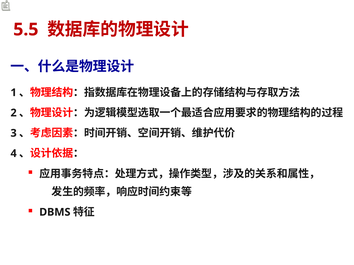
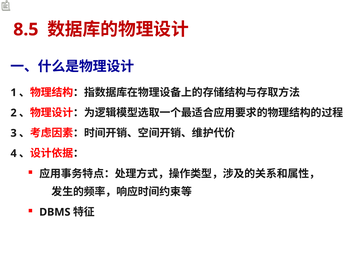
5.5: 5.5 -> 8.5 (26, 30)
